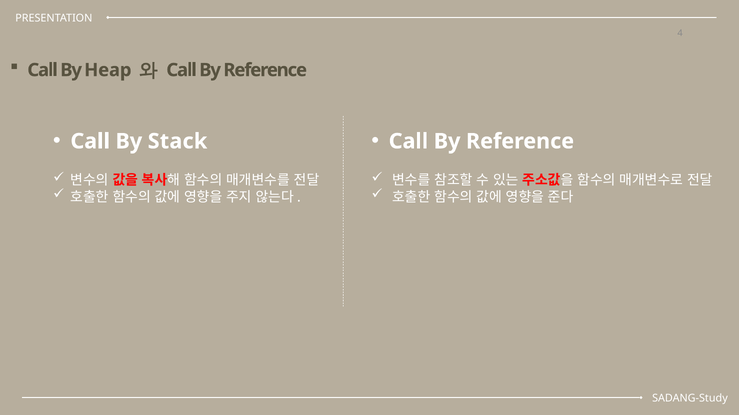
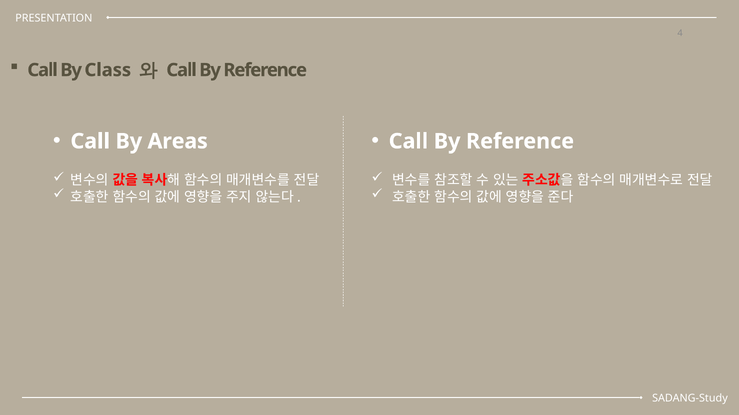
Heap: Heap -> Class (108, 70)
Stack: Stack -> Areas (178, 142)
